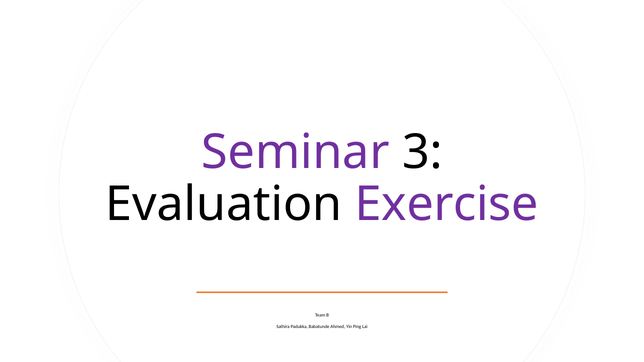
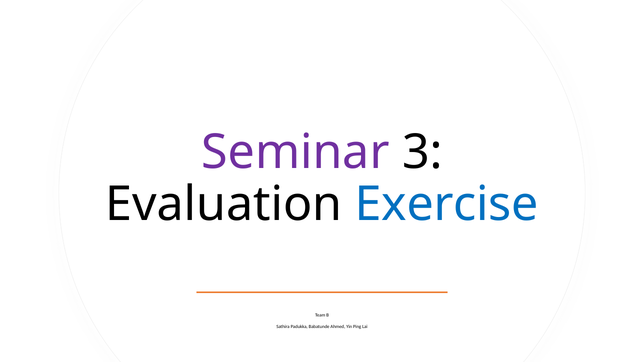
Exercise colour: purple -> blue (447, 204)
